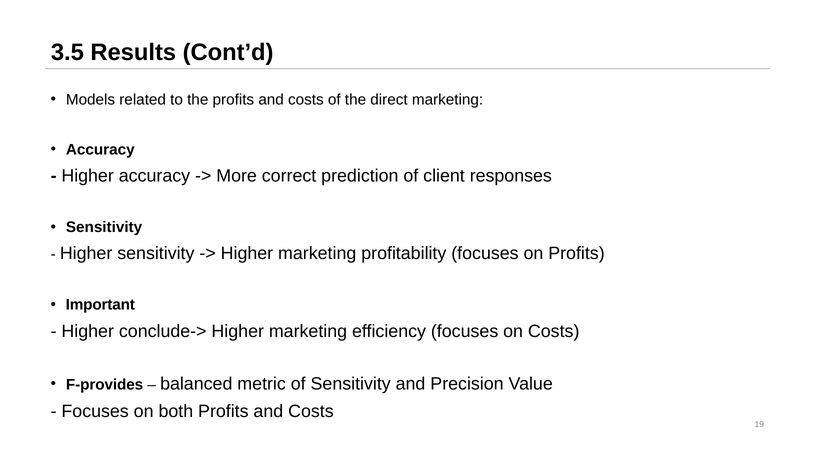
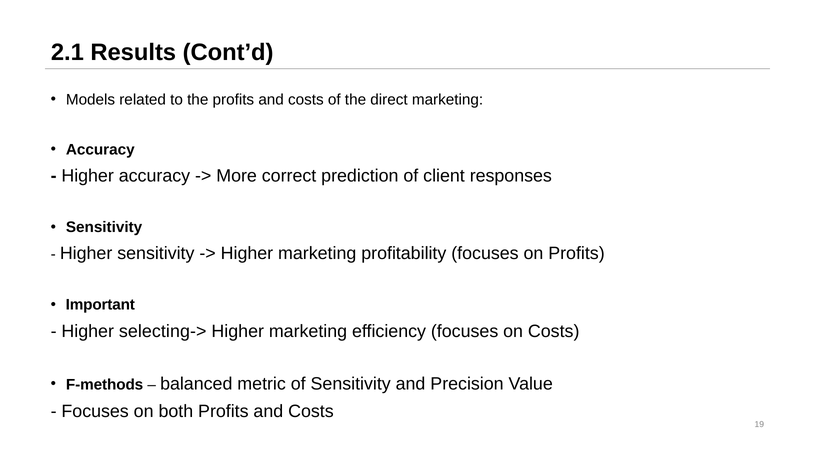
3.5: 3.5 -> 2.1 (67, 53)
conclude->: conclude-> -> selecting-> (163, 332)
F-provides: F-provides -> F-methods (105, 385)
